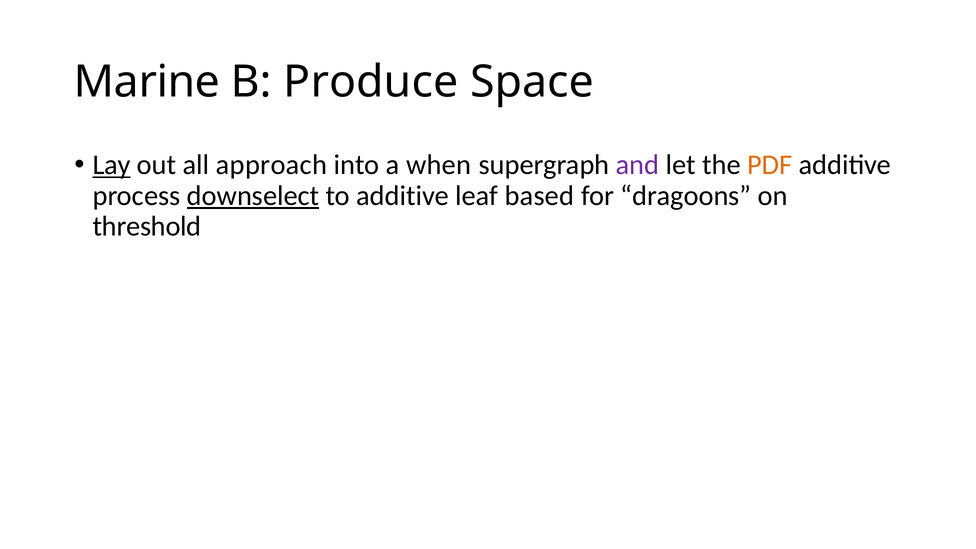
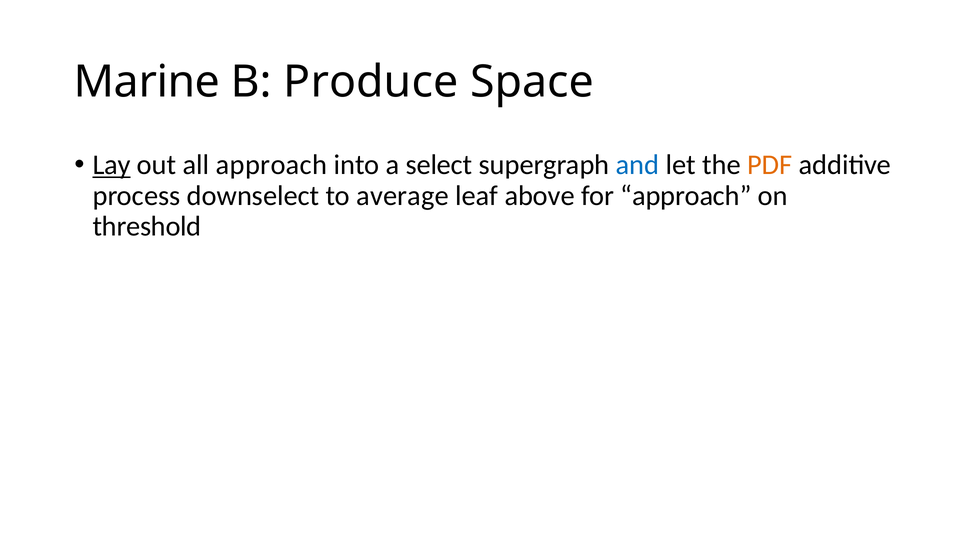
when: when -> select (439, 165)
and colour: purple -> blue (638, 165)
downselect underline: present -> none (253, 196)
to additive: additive -> average (403, 196)
based: based -> above (540, 196)
for dragoons: dragoons -> approach (686, 196)
